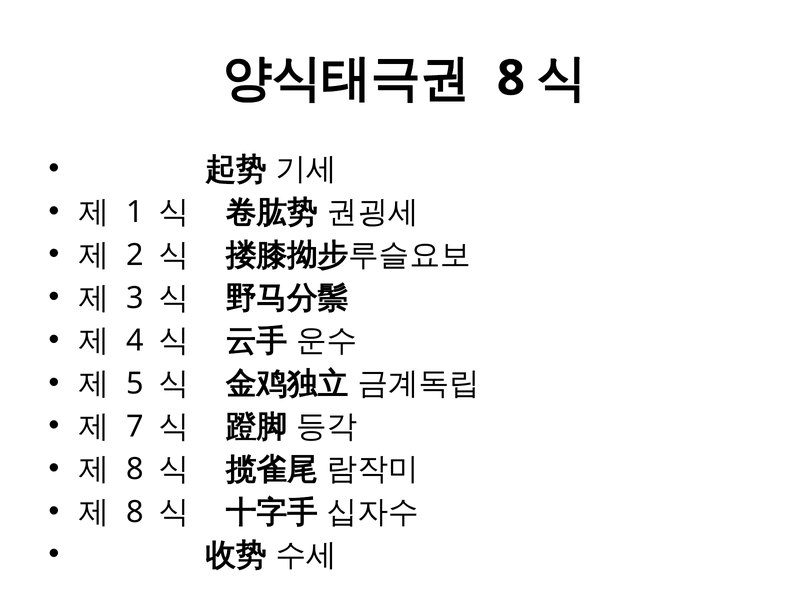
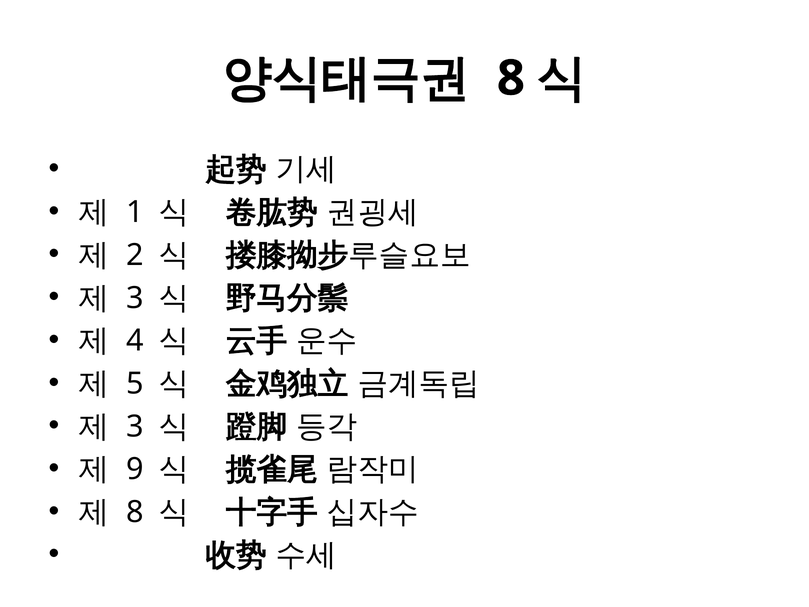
7: 7 -> 3 (135, 426)
8: 8 -> 9 (135, 469)
